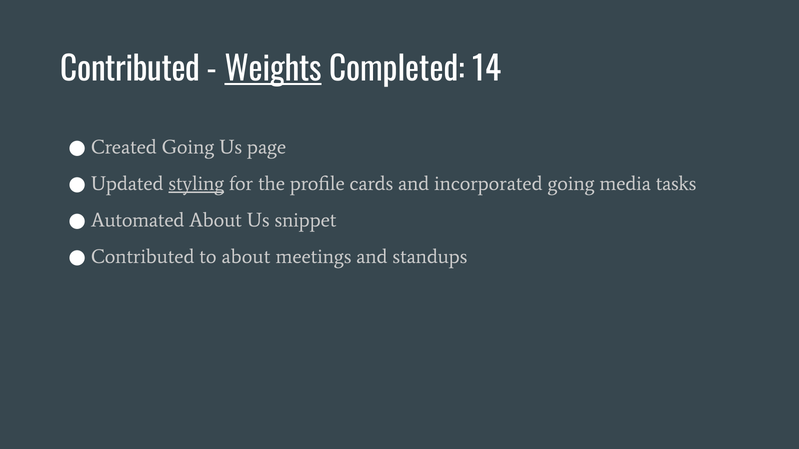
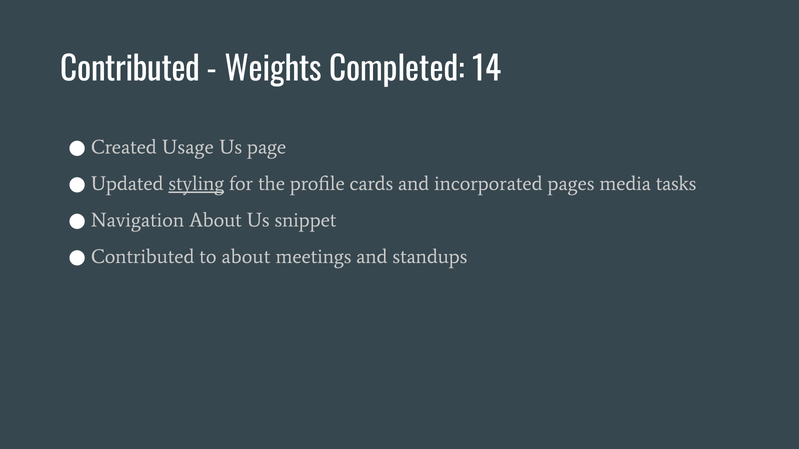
Weights underline: present -> none (273, 70)
Created Going: Going -> Usage (188, 147)
incorporated going: going -> pages (571, 184)
Automated: Automated -> Navigation (138, 220)
